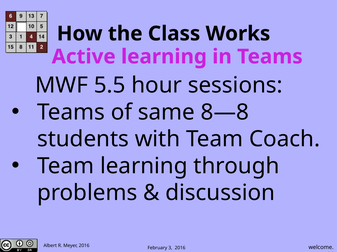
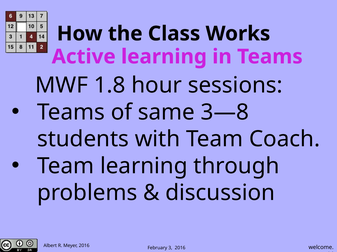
5.5: 5.5 -> 1.8 (110, 86)
8—8: 8—8 -> 3—8 (225, 112)
